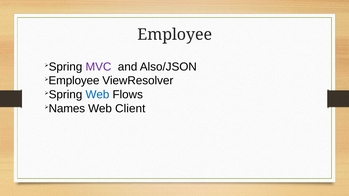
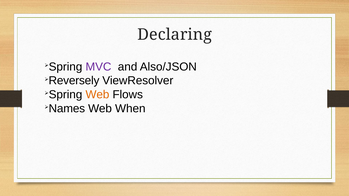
Employee: Employee -> Declaring (175, 35)
Employee: Employee -> Reversely (74, 81)
Web colour: blue -> orange (97, 95)
Client: Client -> When (130, 109)
